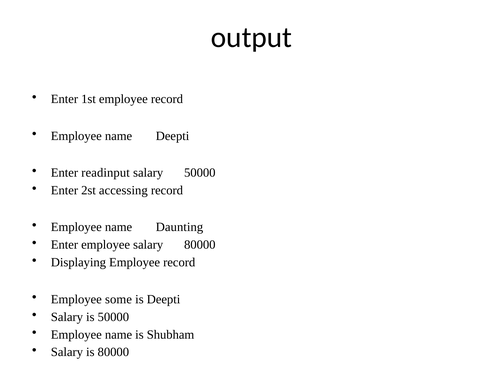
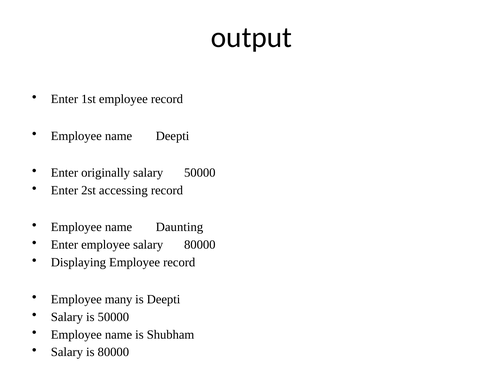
readinput: readinput -> originally (106, 172)
some: some -> many (119, 299)
